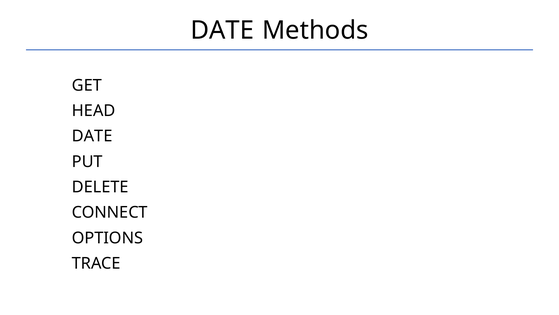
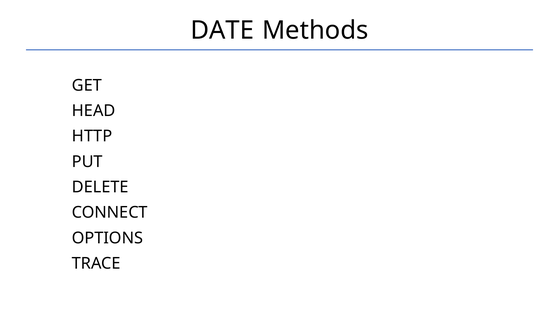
DATE: DATE -> HTTP (92, 136)
